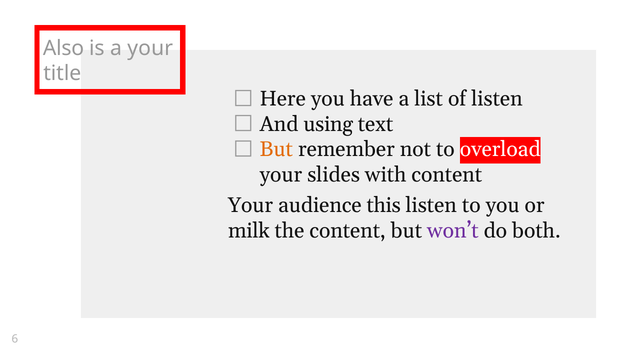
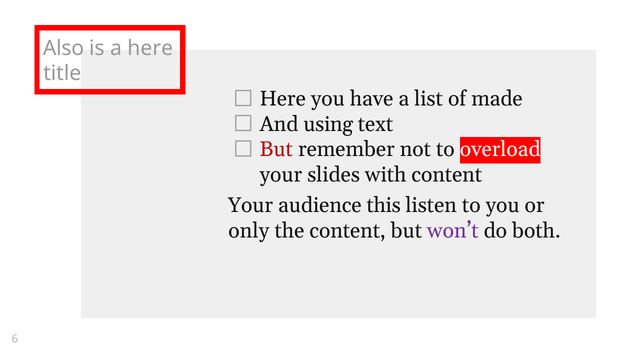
a your: your -> here (150, 48)
of listen: listen -> made (497, 99)
But colour: orange -> red (276, 150)
milk: milk -> only (249, 231)
